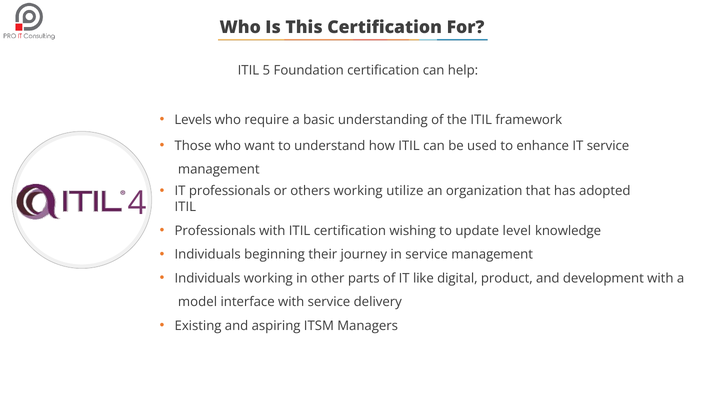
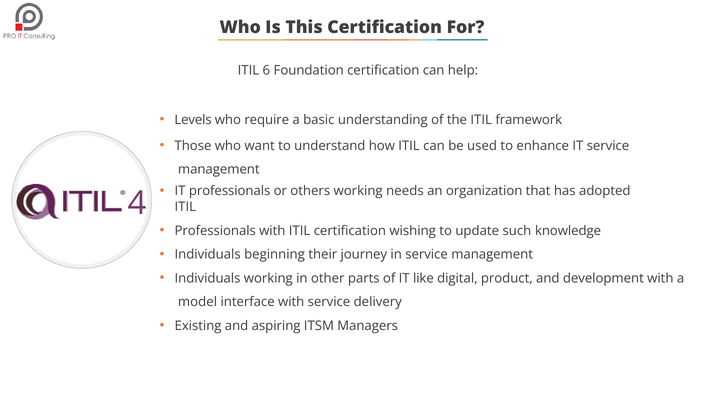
5: 5 -> 6 (266, 71)
utilize: utilize -> needs (405, 191)
level: level -> such (517, 231)
